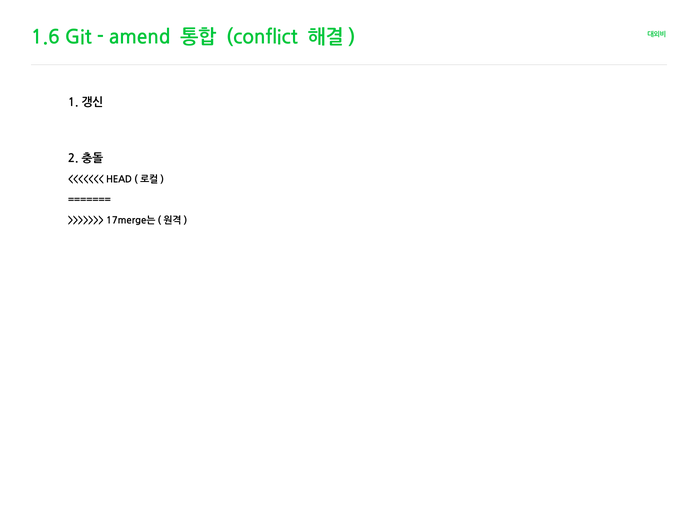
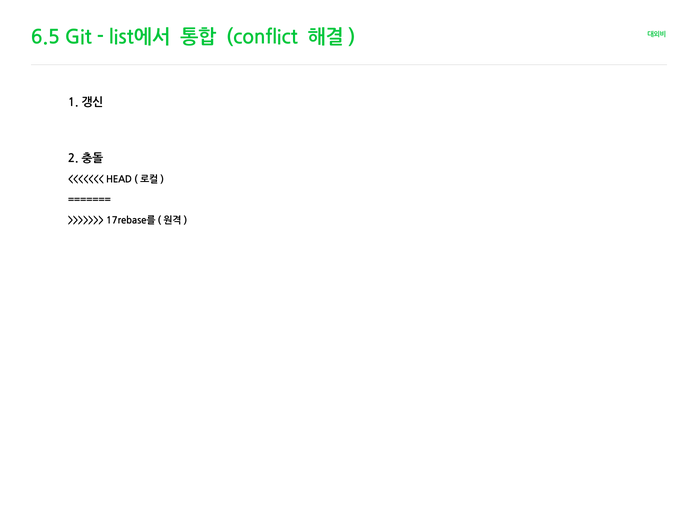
1.6: 1.6 -> 6.5 (45, 37)
amend: amend -> list에서 (140, 37)
17merge는: 17merge는 -> 17rebase를 (131, 221)
